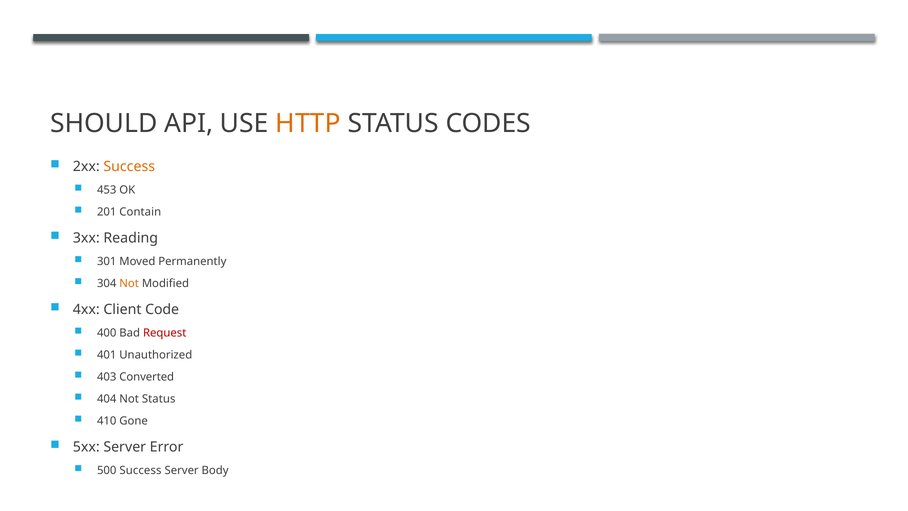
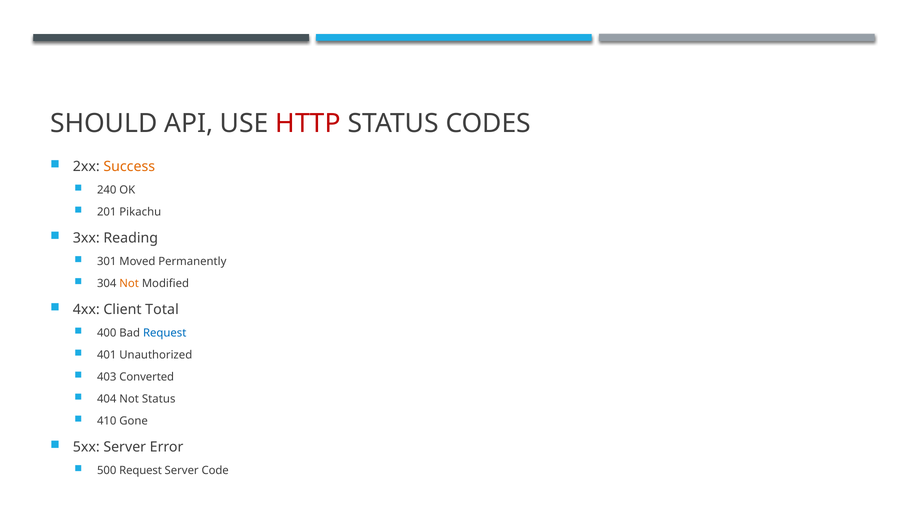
HTTP colour: orange -> red (308, 123)
453: 453 -> 240 (107, 190)
Contain: Contain -> Pikachu (140, 212)
Code: Code -> Total (162, 310)
Request colour: red -> blue (165, 333)
500 Success: Success -> Request (141, 470)
Body: Body -> Code (215, 470)
